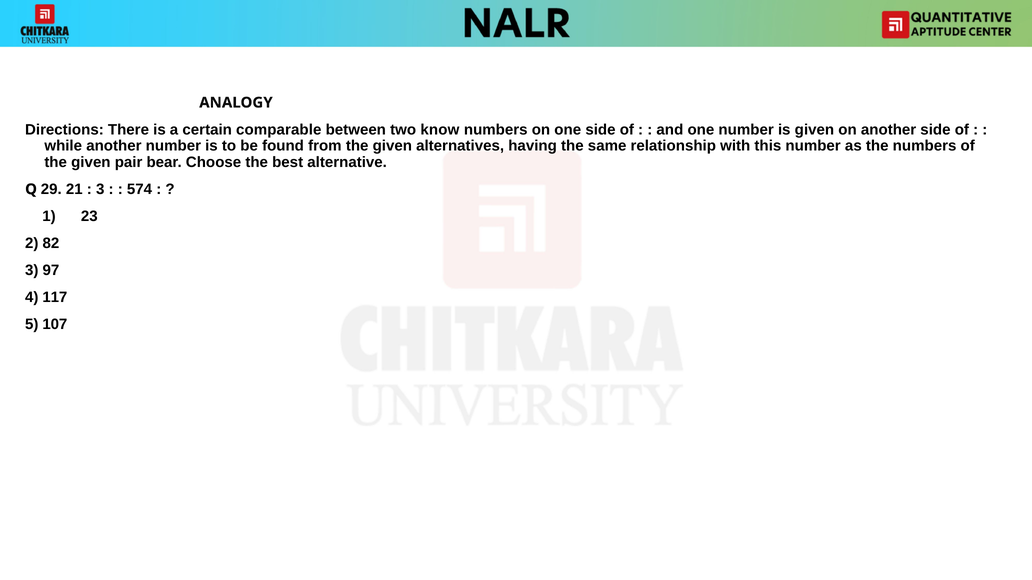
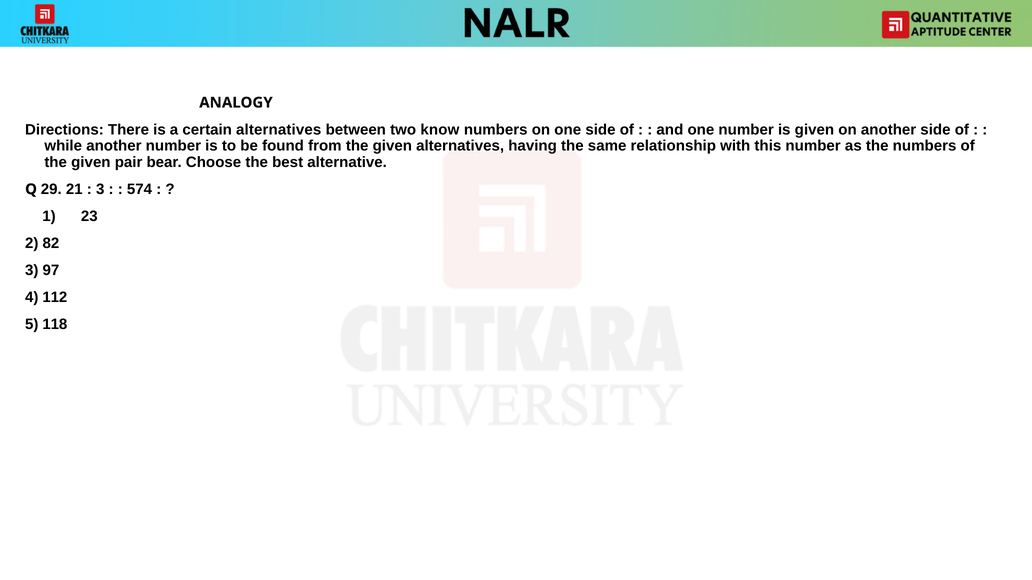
certain comparable: comparable -> alternatives (279, 130)
117: 117 -> 112 (55, 298)
107: 107 -> 118 (55, 325)
